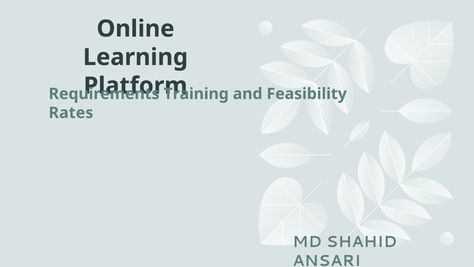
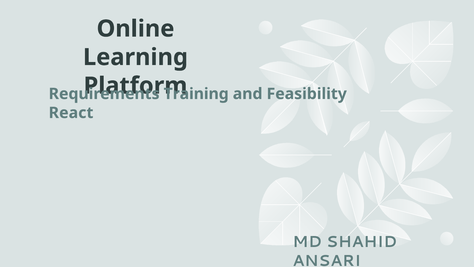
Rates: Rates -> React (71, 113)
